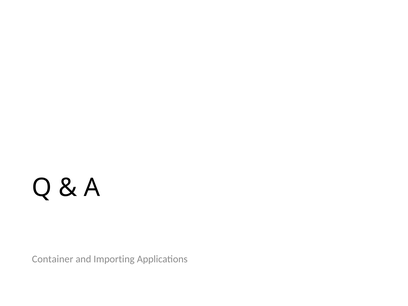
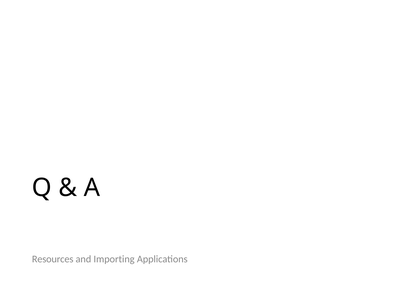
Container: Container -> Resources (53, 259)
